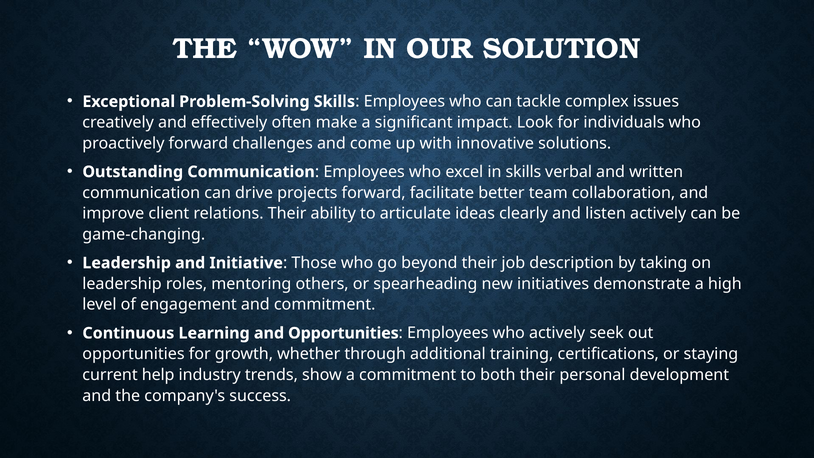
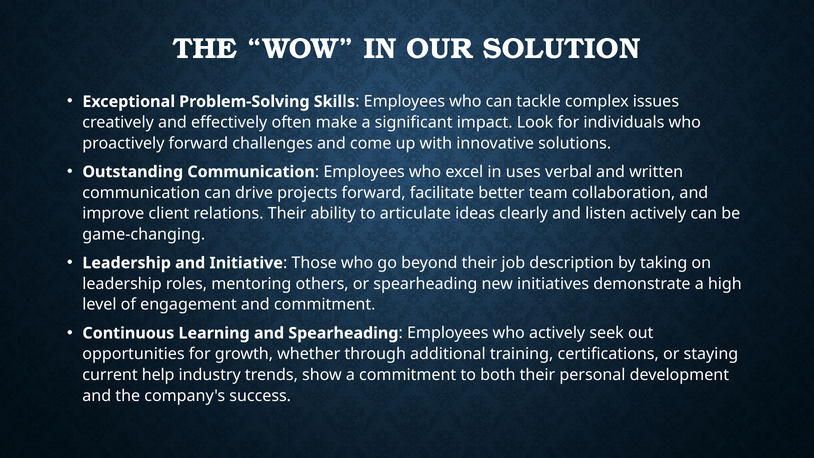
in skills: skills -> uses (523, 172)
and Opportunities: Opportunities -> Spearheading (343, 333)
